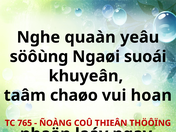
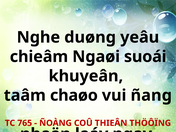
quaàn: quaàn -> duøng (90, 37)
söôùng: söôùng -> chieâm (39, 57)
hoan: hoan -> ñang (151, 95)
